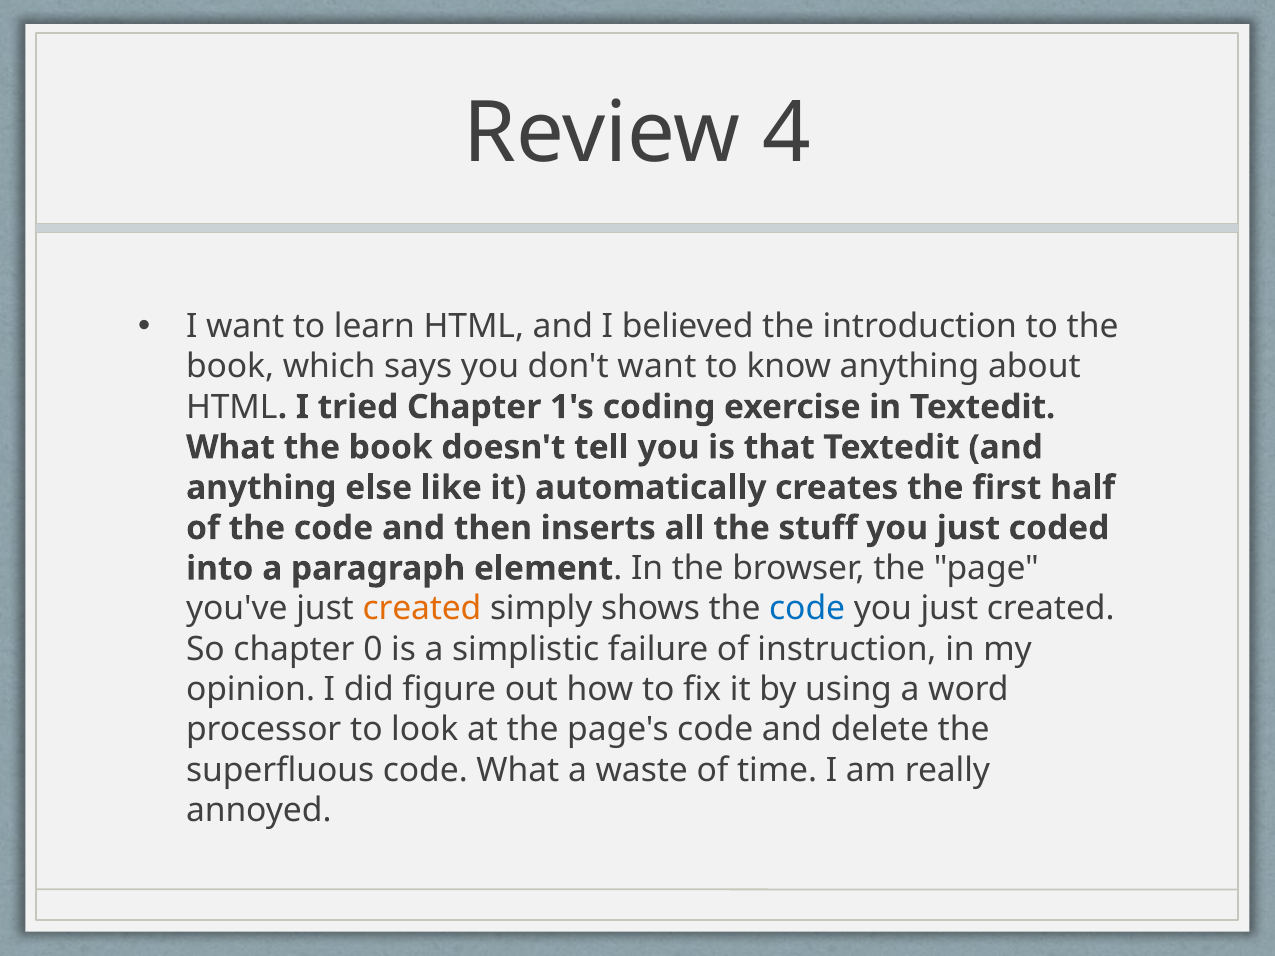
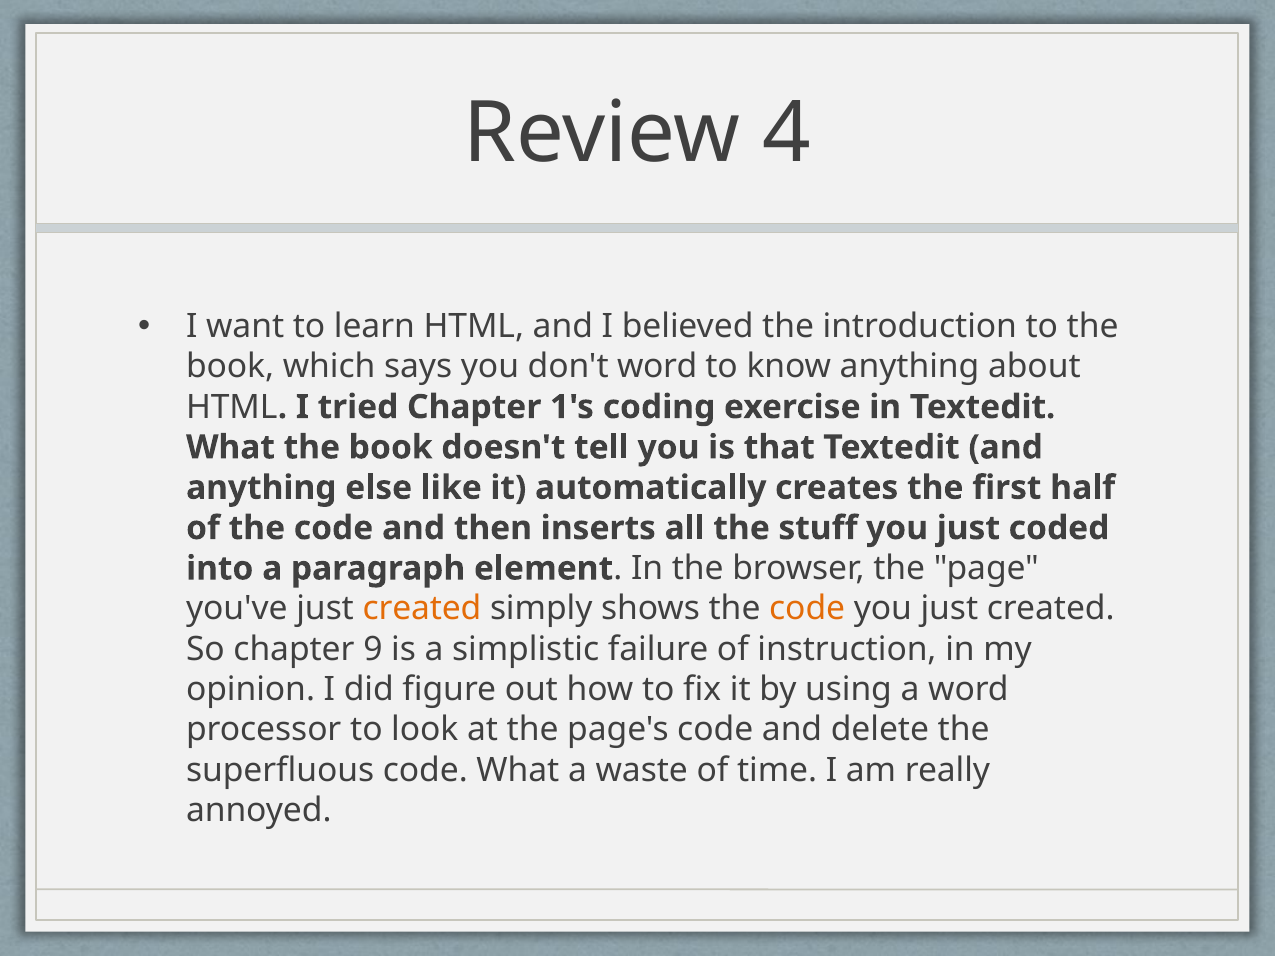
don't want: want -> word (657, 367)
code colour: blue -> orange (807, 609)
0: 0 -> 9 (373, 649)
